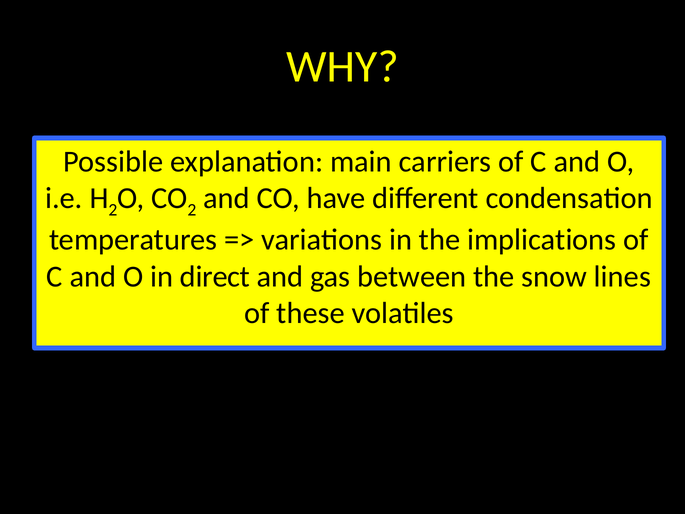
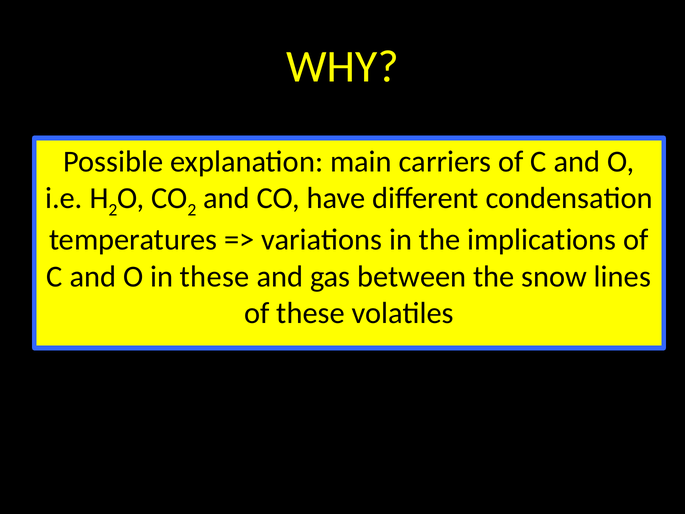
in direct: direct -> these (215, 276)
